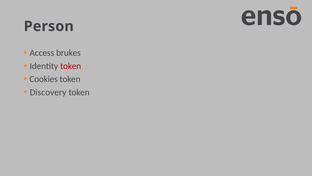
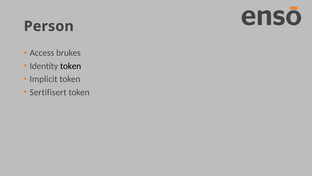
token colour: red -> black (71, 66)
Cookies: Cookies -> Implicit (44, 79)
Discovery: Discovery -> Sertifisert (48, 92)
